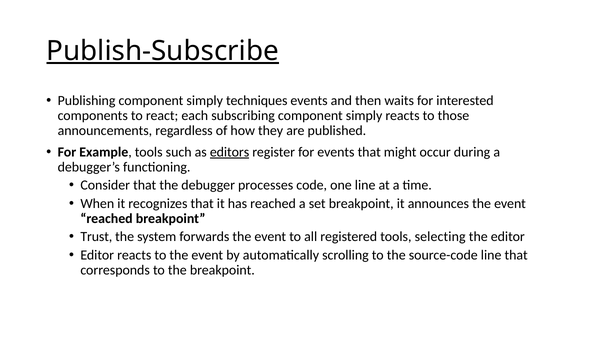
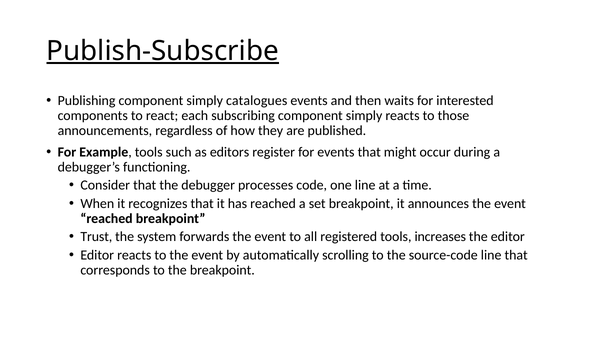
techniques: techniques -> catalogues (257, 101)
editors underline: present -> none (230, 152)
selecting: selecting -> increases (440, 236)
